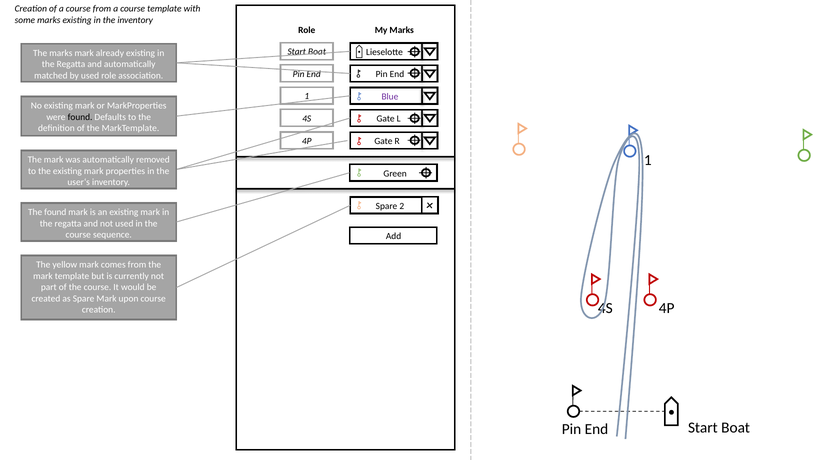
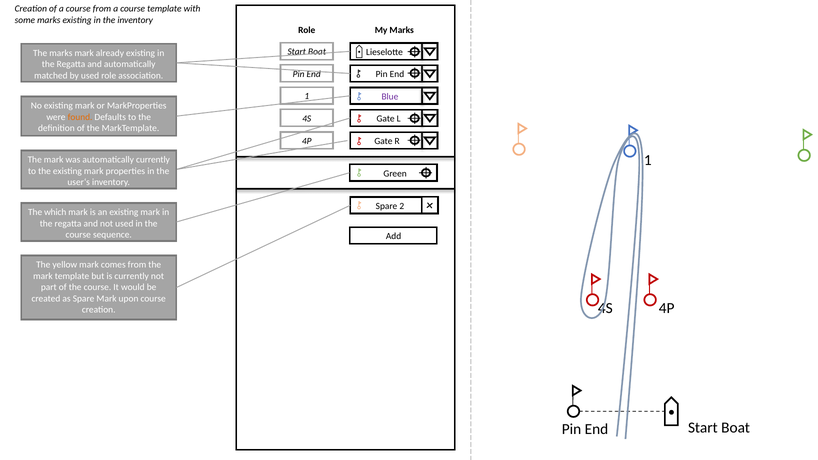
found colour: black -> orange (80, 117)
automatically removed: removed -> currently (153, 160)
The found: found -> which (55, 212)
